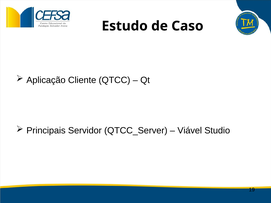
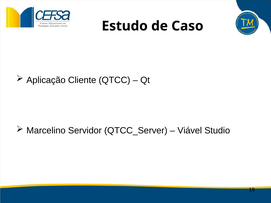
Principais: Principais -> Marcelino (46, 131)
